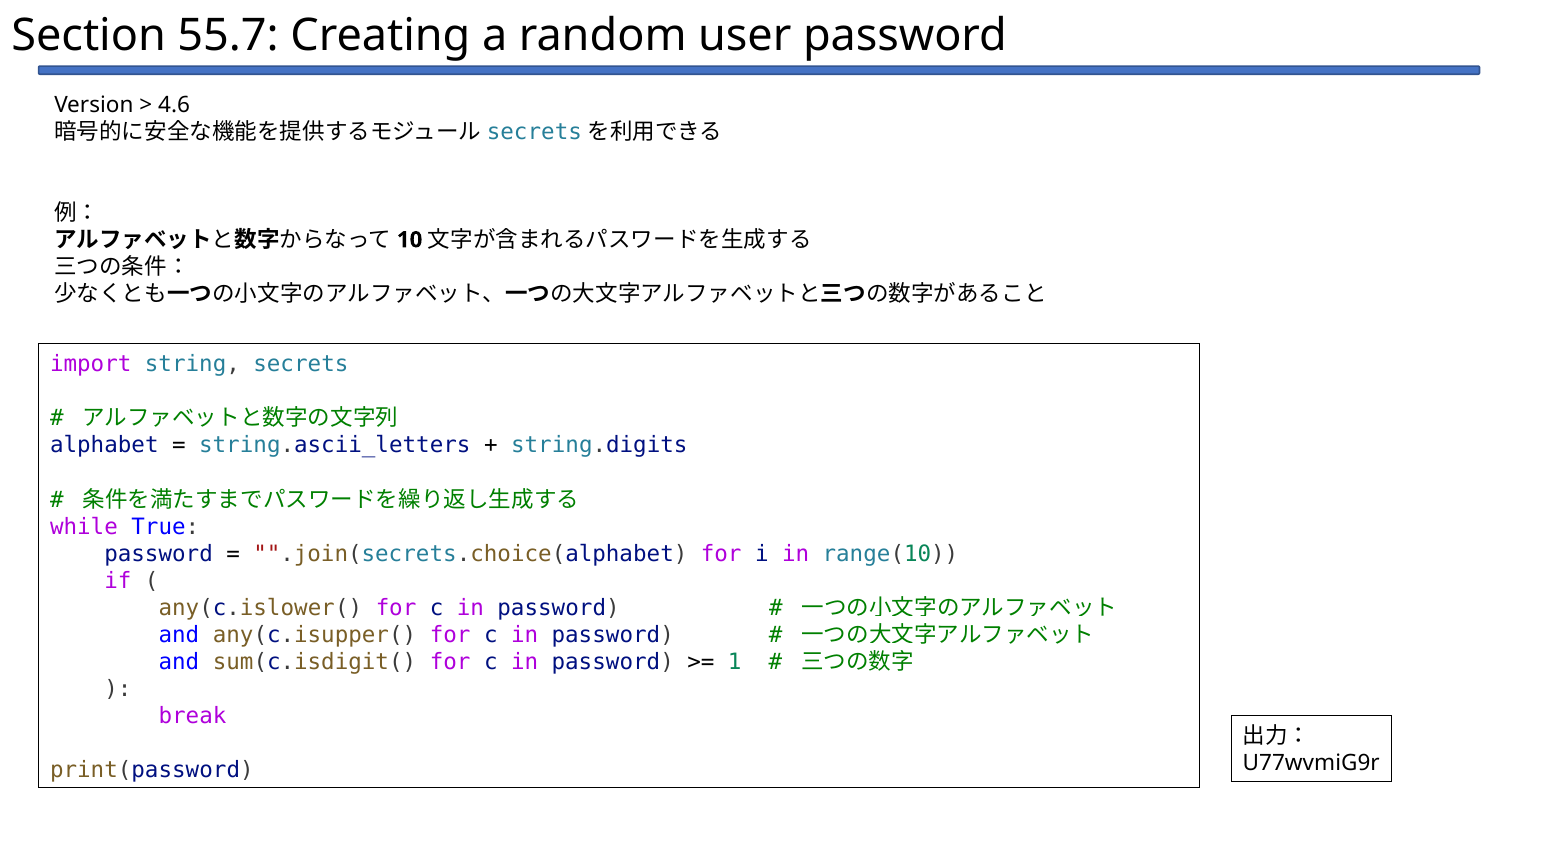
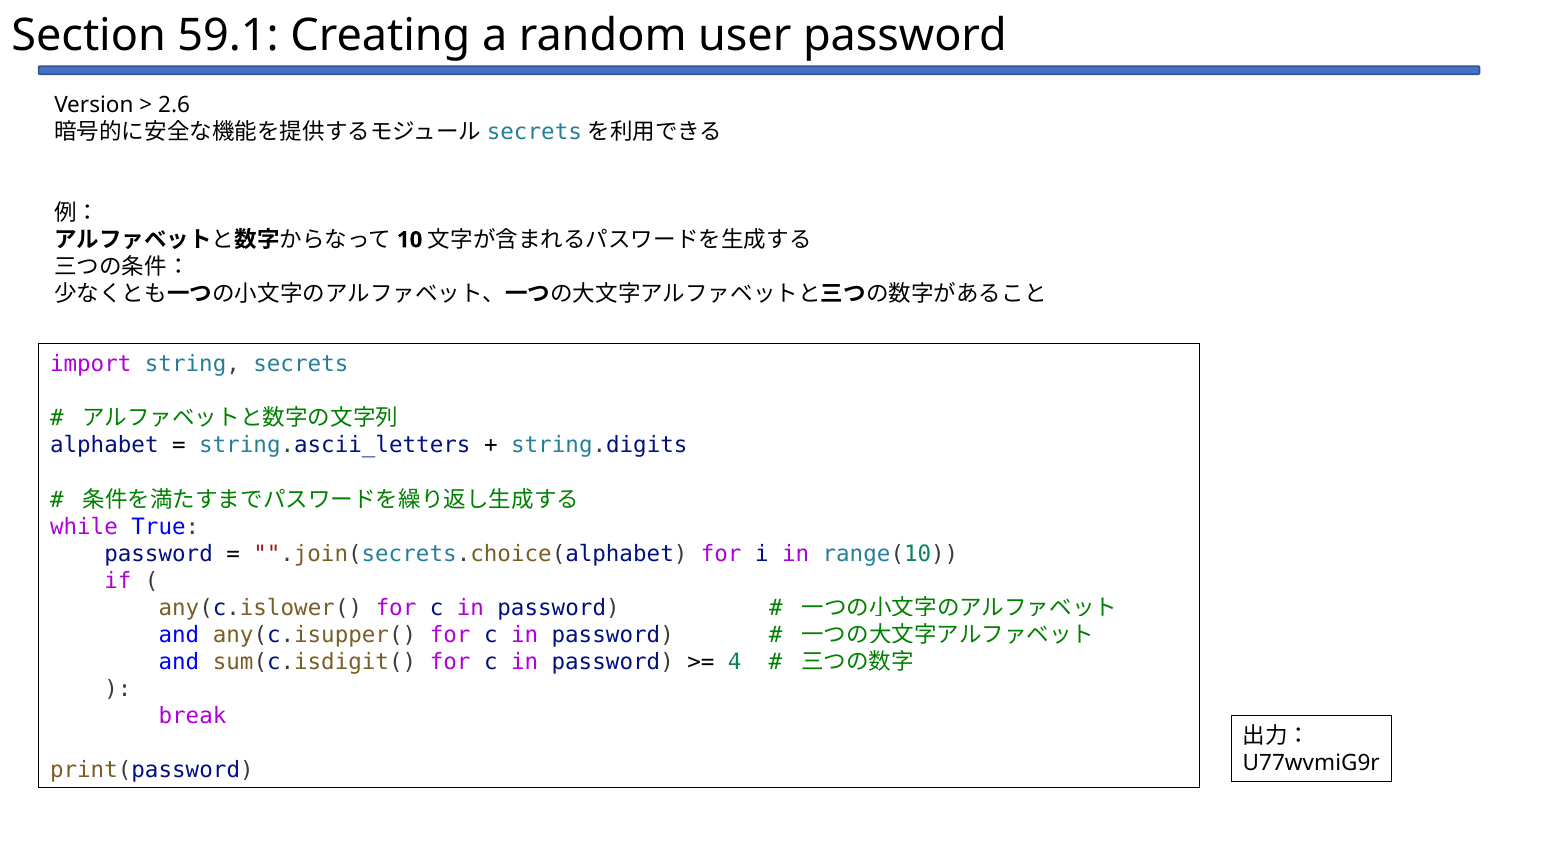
55.7: 55.7 -> 59.1 (228, 36)
4.6: 4.6 -> 2.6 (174, 105)
1: 1 -> 4 (735, 662)
